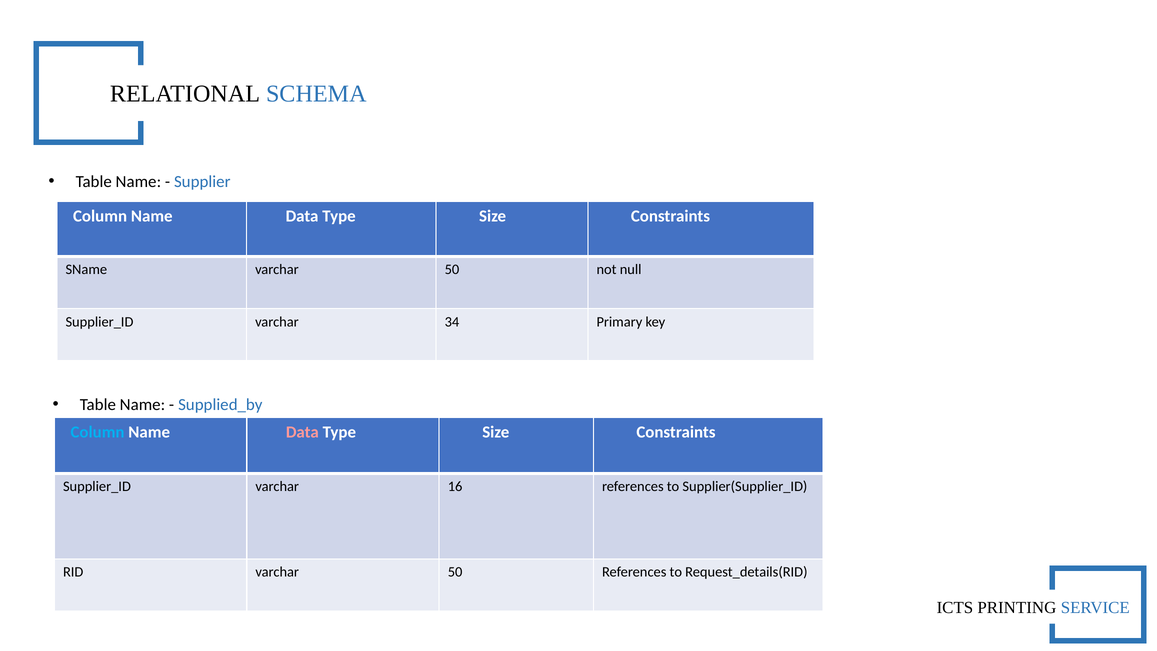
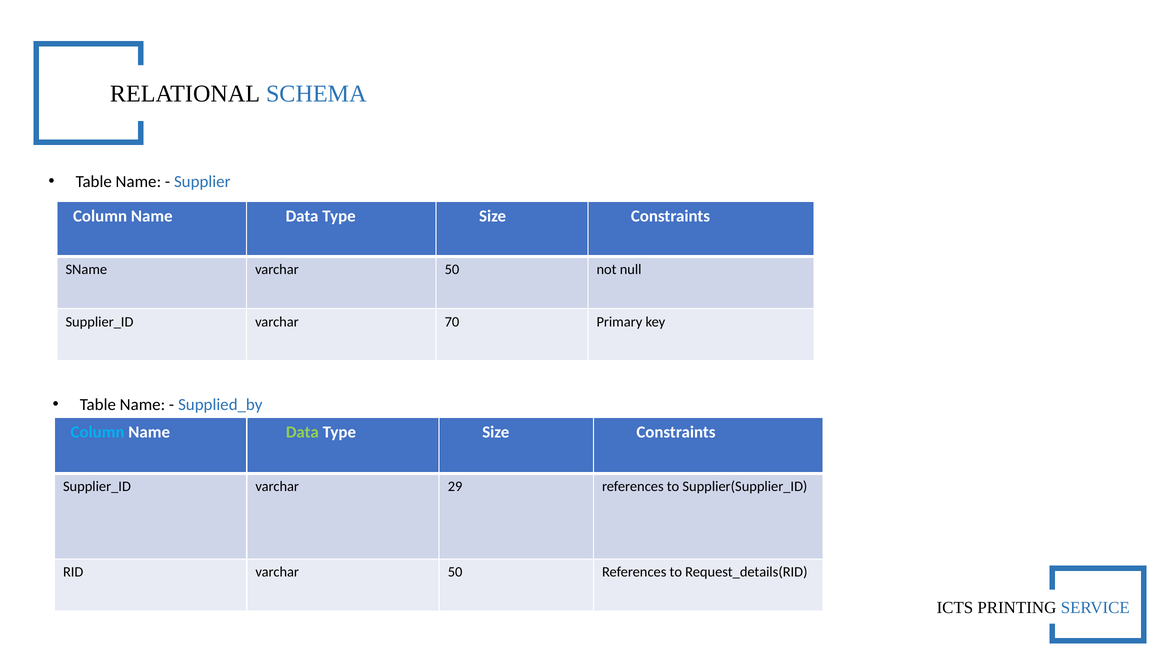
34: 34 -> 70 (452, 322)
Data colour: pink -> light green (302, 432)
16: 16 -> 29 (455, 487)
